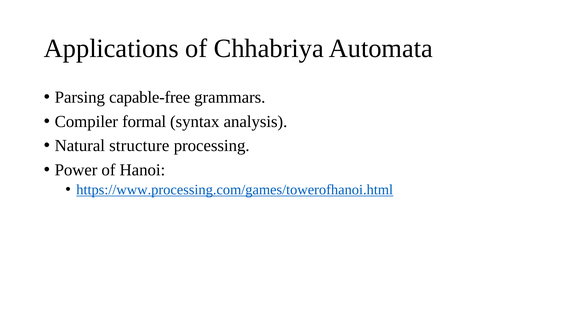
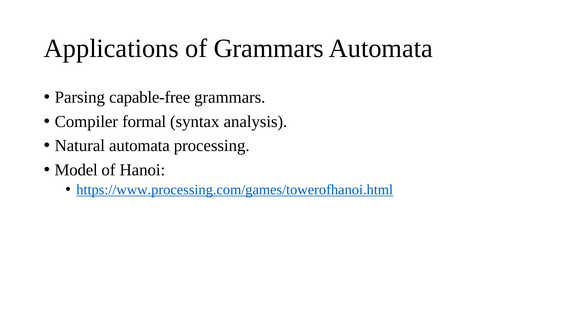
of Chhabriya: Chhabriya -> Grammars (269, 48)
Natural structure: structure -> automata (139, 146)
Power: Power -> Model (76, 170)
